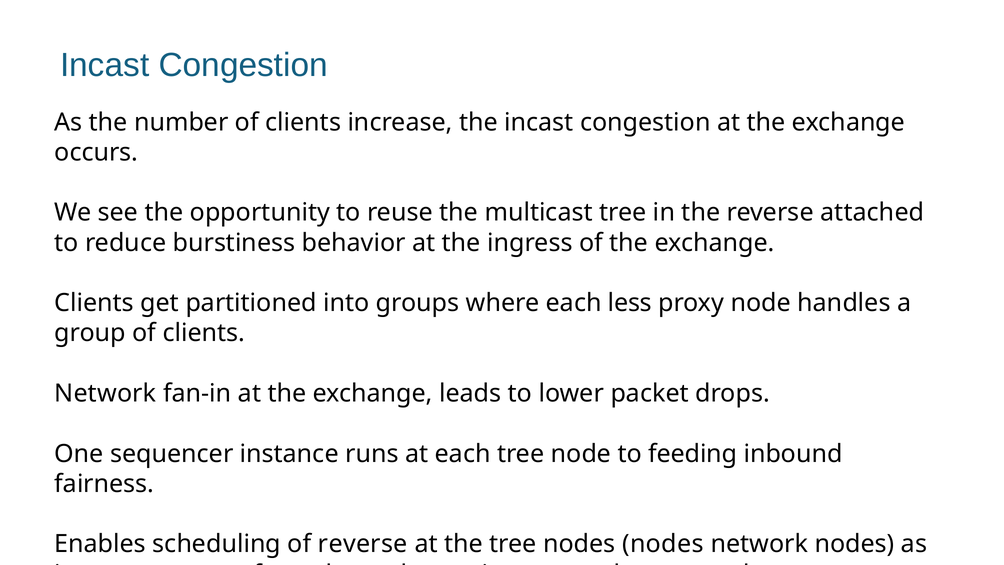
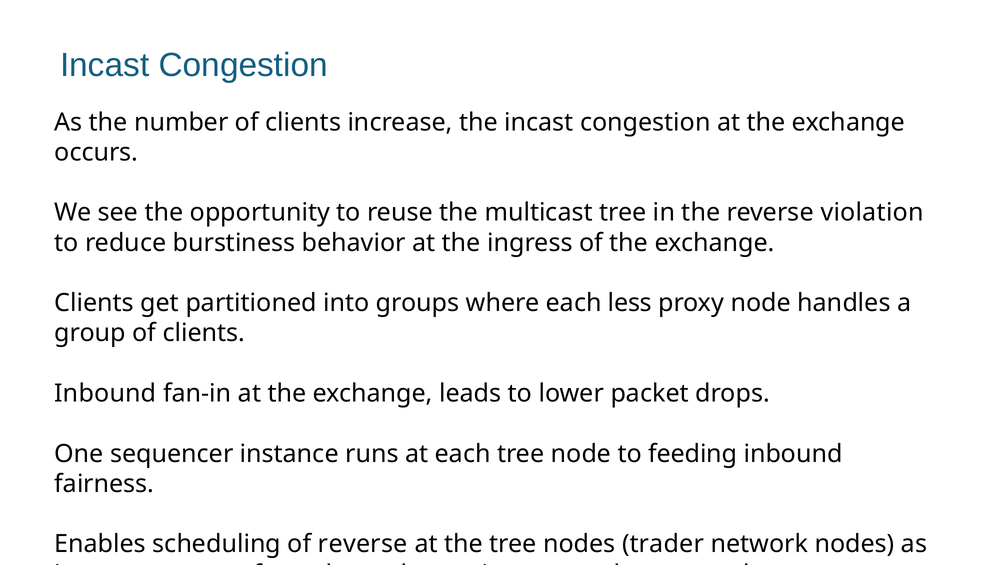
attached: attached -> violation (872, 213)
Network: Network -> Inbound (105, 393)
nodes nodes: nodes -> trader (663, 544)
